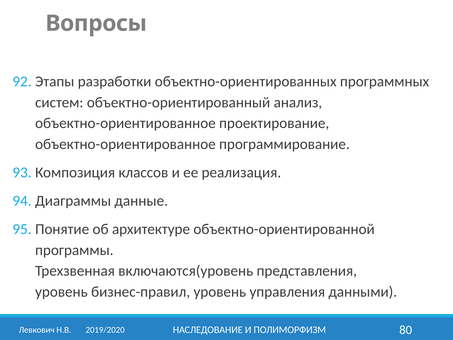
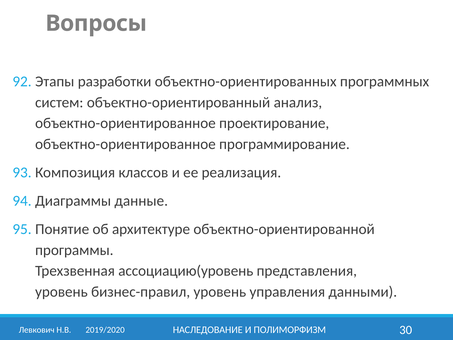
включаются(уровень: включаются(уровень -> ассоциацию(уровень (186, 271)
80: 80 -> 30 (406, 330)
